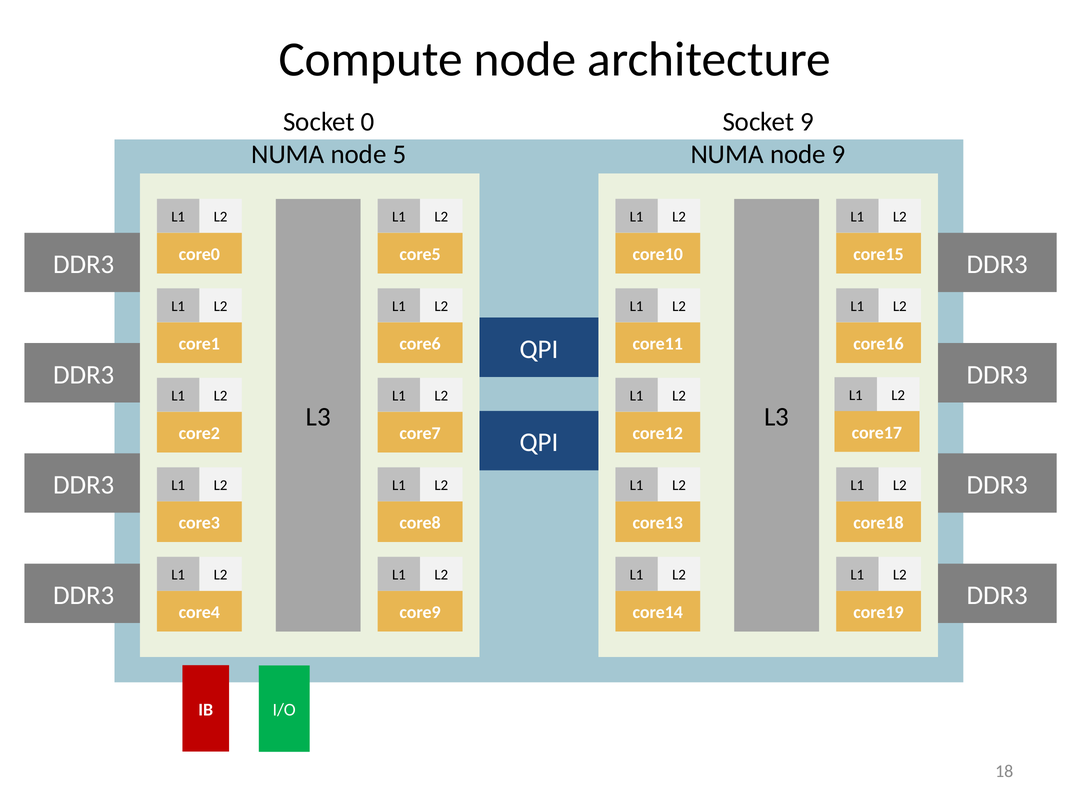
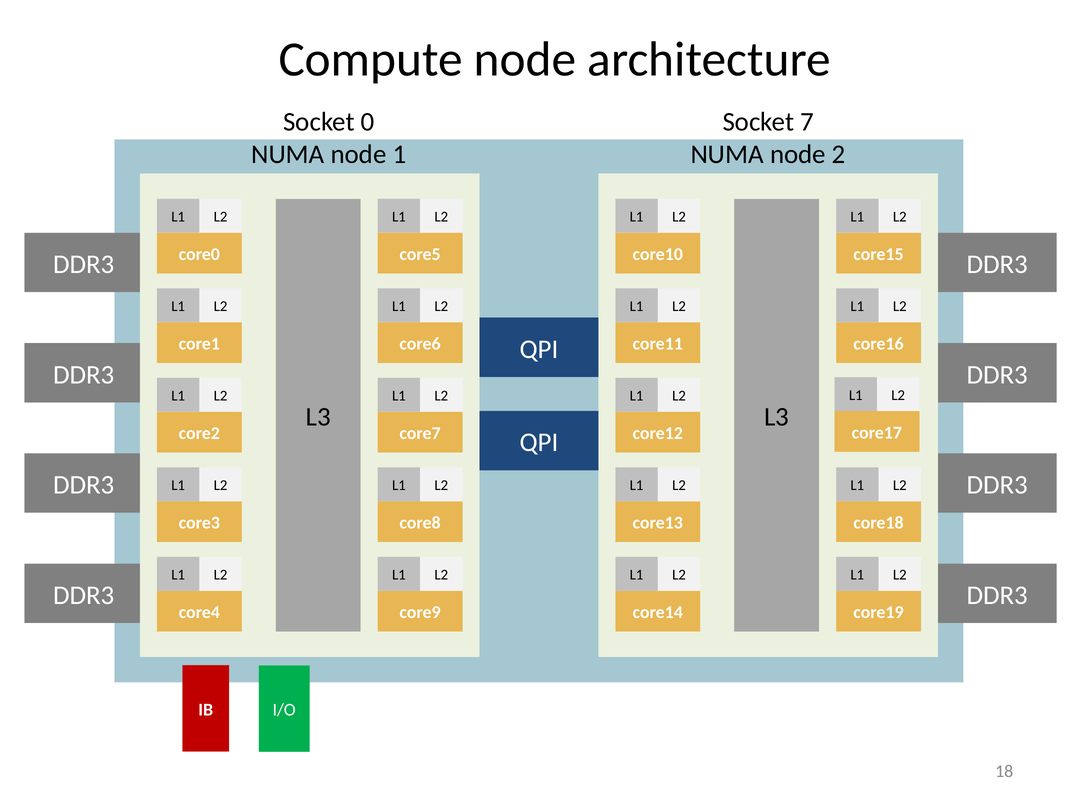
Socket 9: 9 -> 7 (807, 122)
5: 5 -> 1 (399, 154)
node 9: 9 -> 2 (839, 154)
